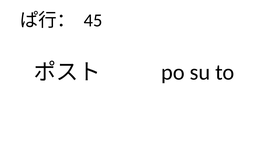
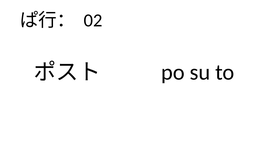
45: 45 -> 02 (93, 20)
